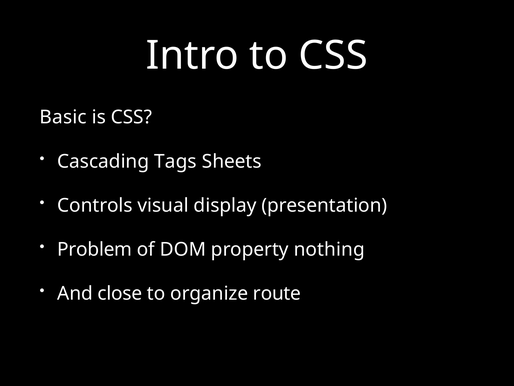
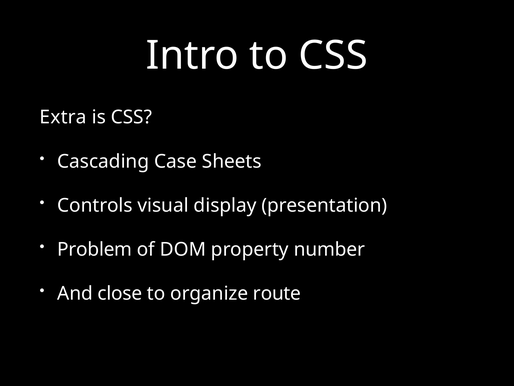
Basic: Basic -> Extra (63, 117)
Tags: Tags -> Case (175, 161)
nothing: nothing -> number (329, 249)
